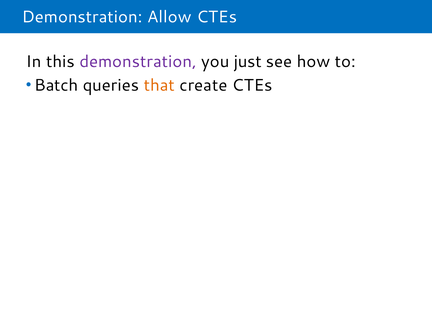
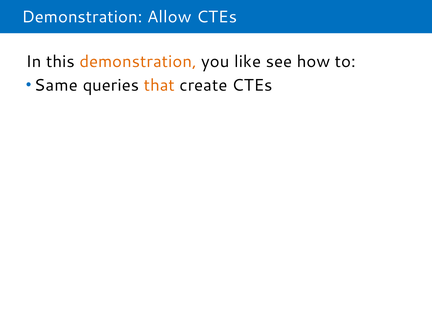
demonstration colour: purple -> orange (138, 62)
just: just -> like (248, 62)
Batch: Batch -> Same (56, 85)
